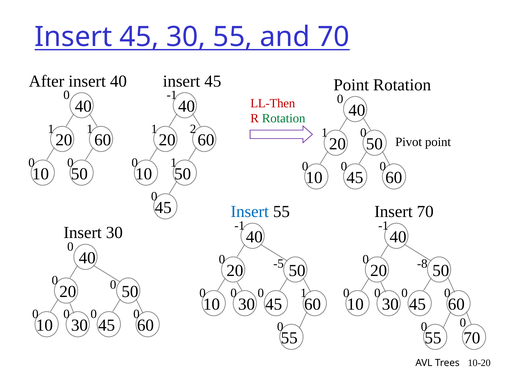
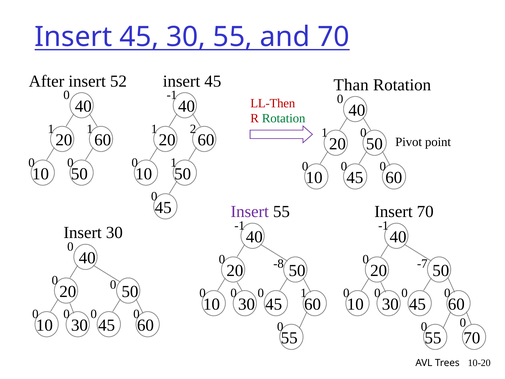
insert 40: 40 -> 52 (118, 81)
Point: Point -> Than (351, 85)
Insert colour: blue -> purple (250, 212)
-5: -5 -> -8 (278, 263)
-8: -8 -> -7 (422, 263)
